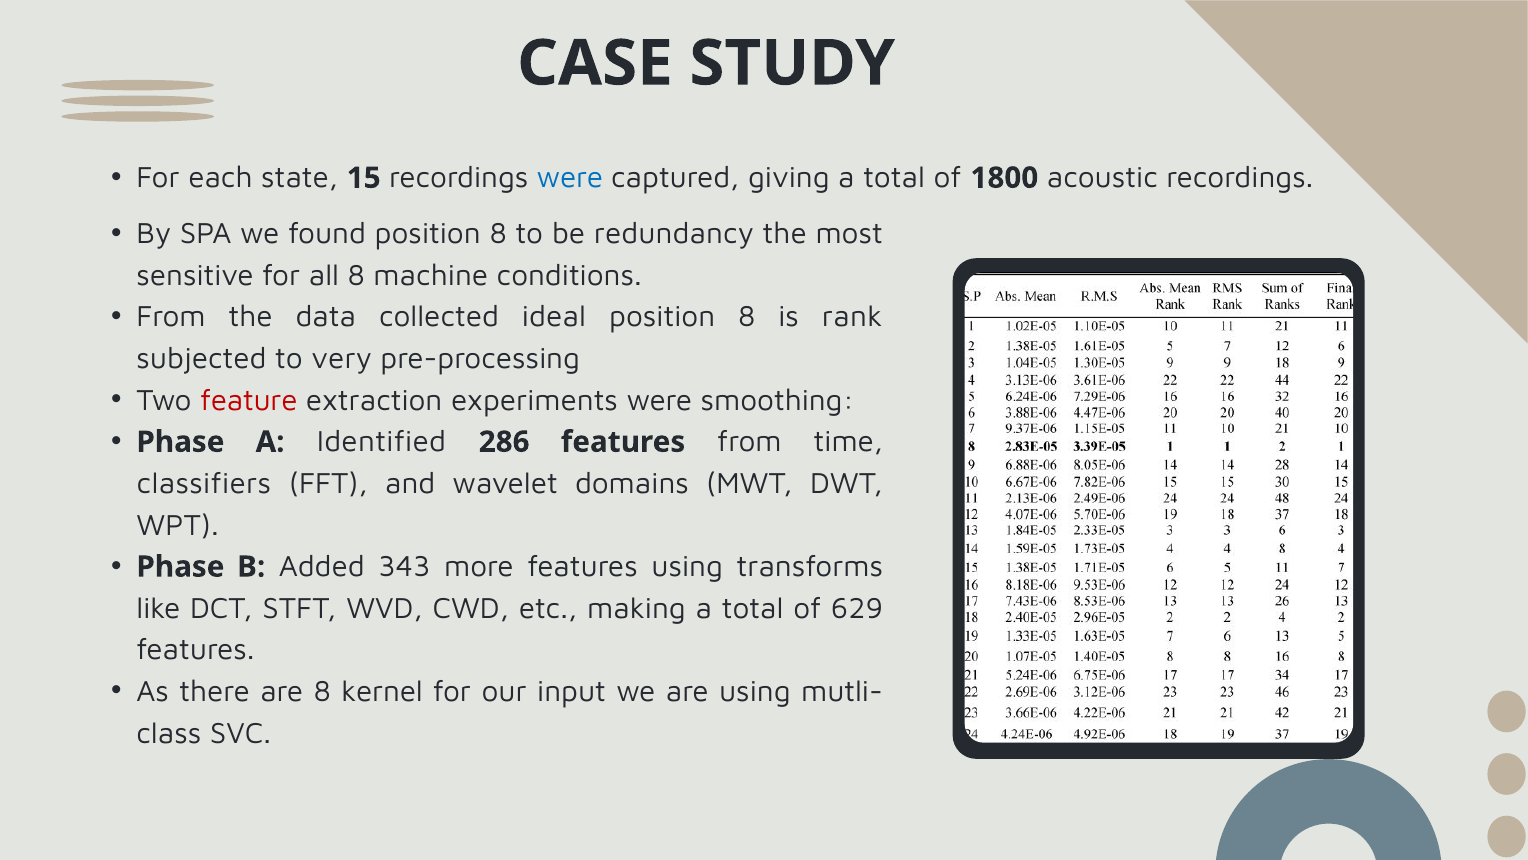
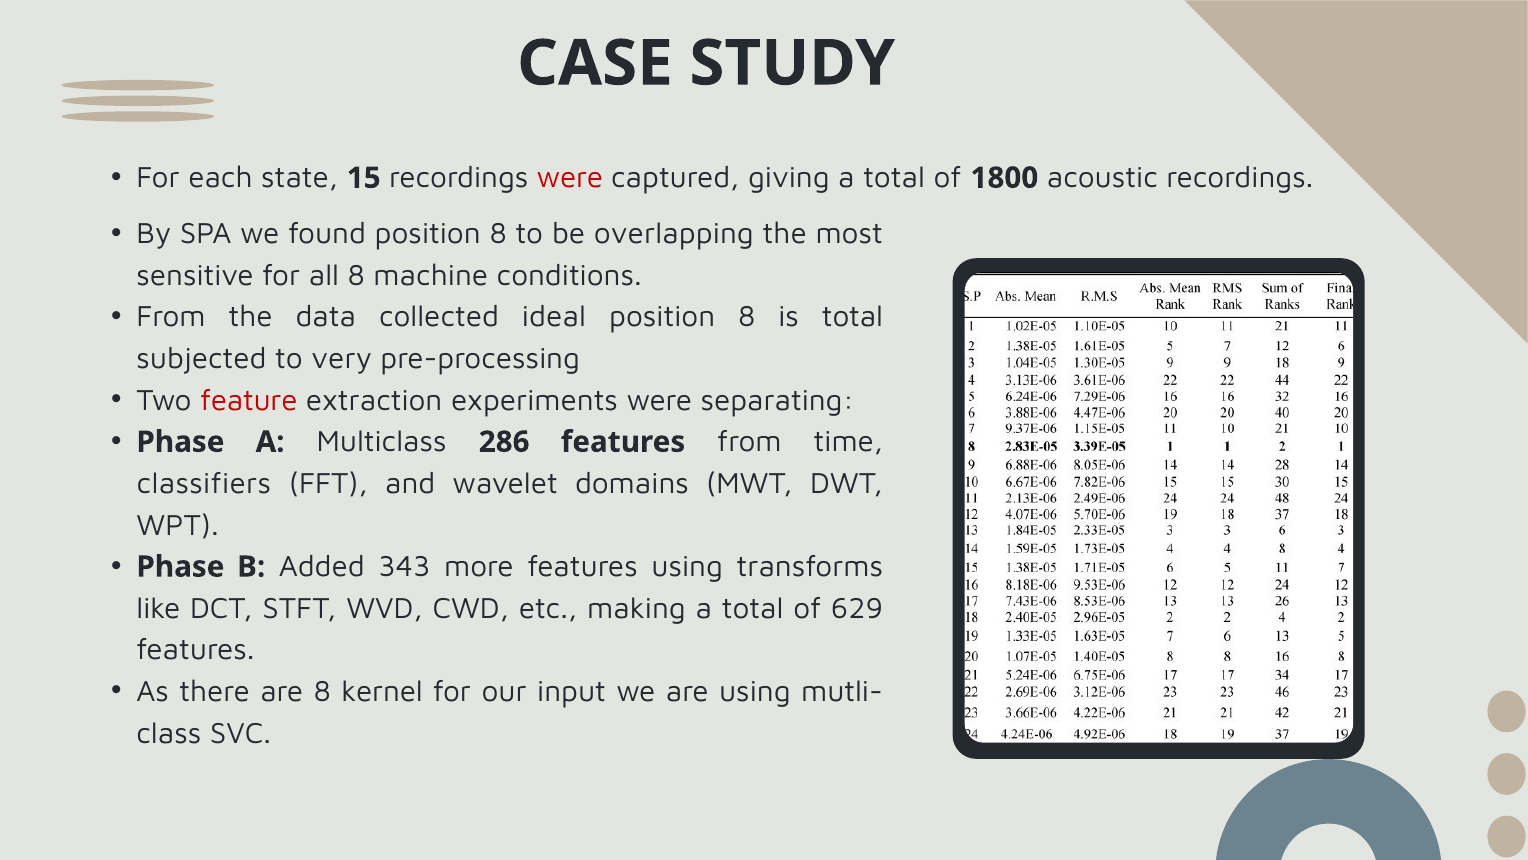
were colour: blue -> red (570, 178)
redundancy: redundancy -> overlapping (674, 234)
is rank: rank -> total (852, 317)
smoothing: smoothing -> separating (777, 400)
Identified: Identified -> Multiclass (382, 442)
